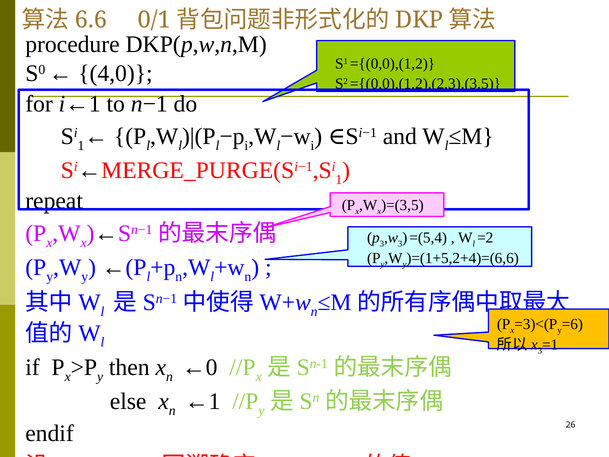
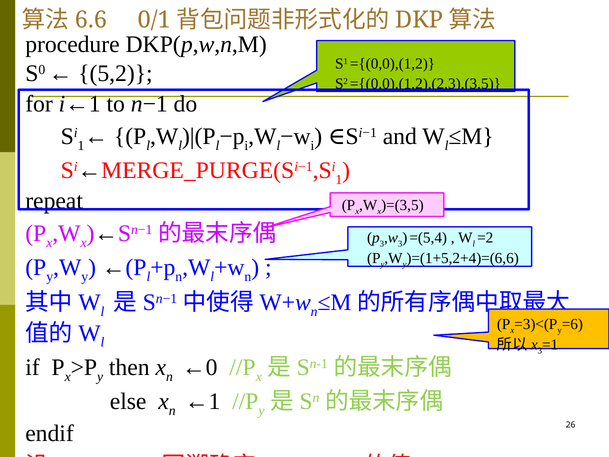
4,0: 4,0 -> 5,2 (115, 73)
